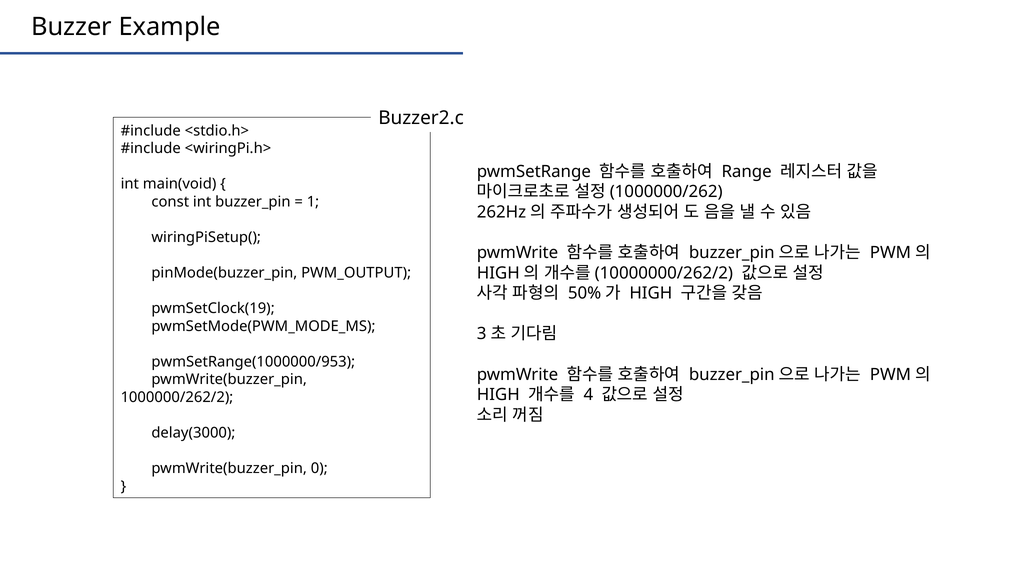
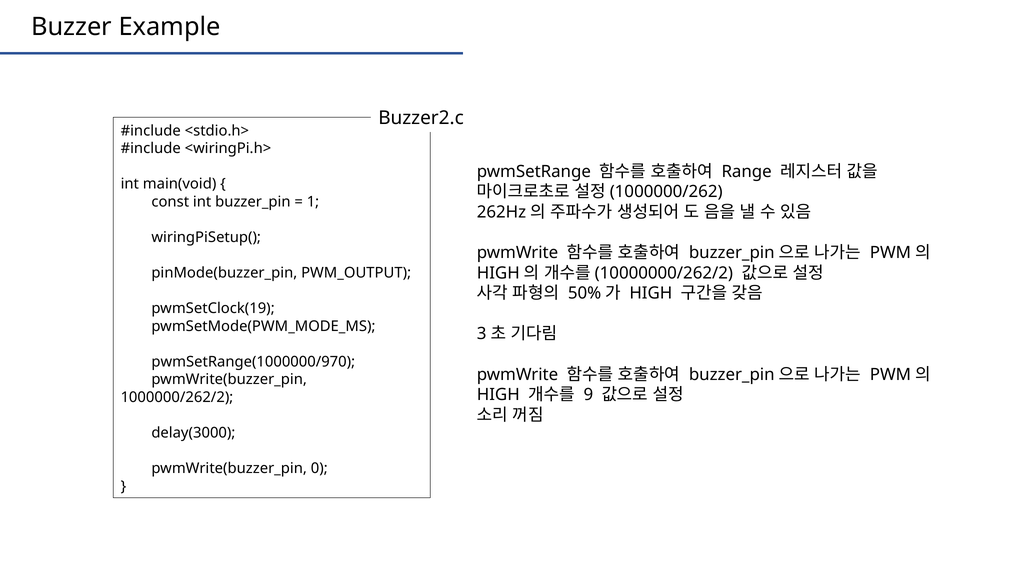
pwmSetRange(1000000/953: pwmSetRange(1000000/953 -> pwmSetRange(1000000/970 (253, 362)
4: 4 -> 9 (588, 395)
